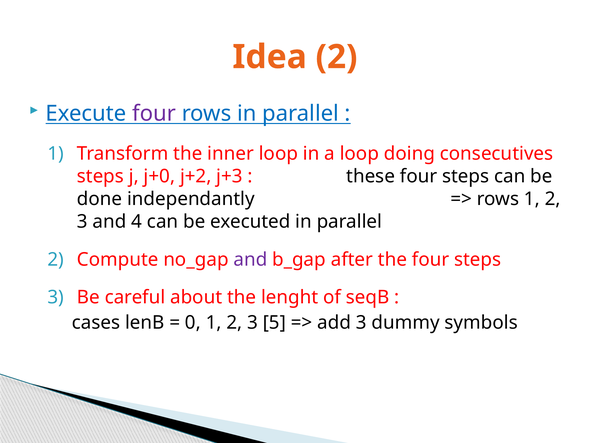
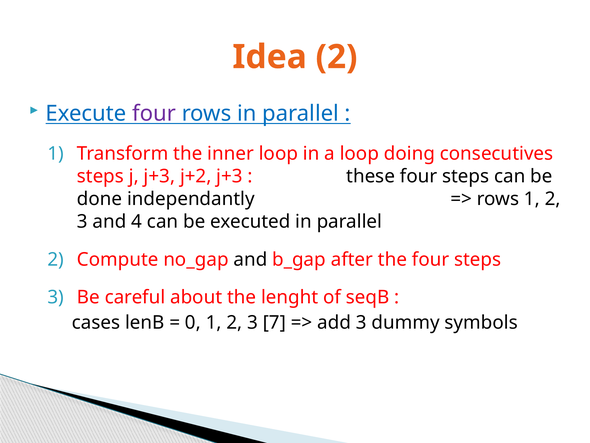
j j+0: j+0 -> j+3 (159, 176)
and colour: purple -> black (250, 259)
5: 5 -> 7 (274, 322)
